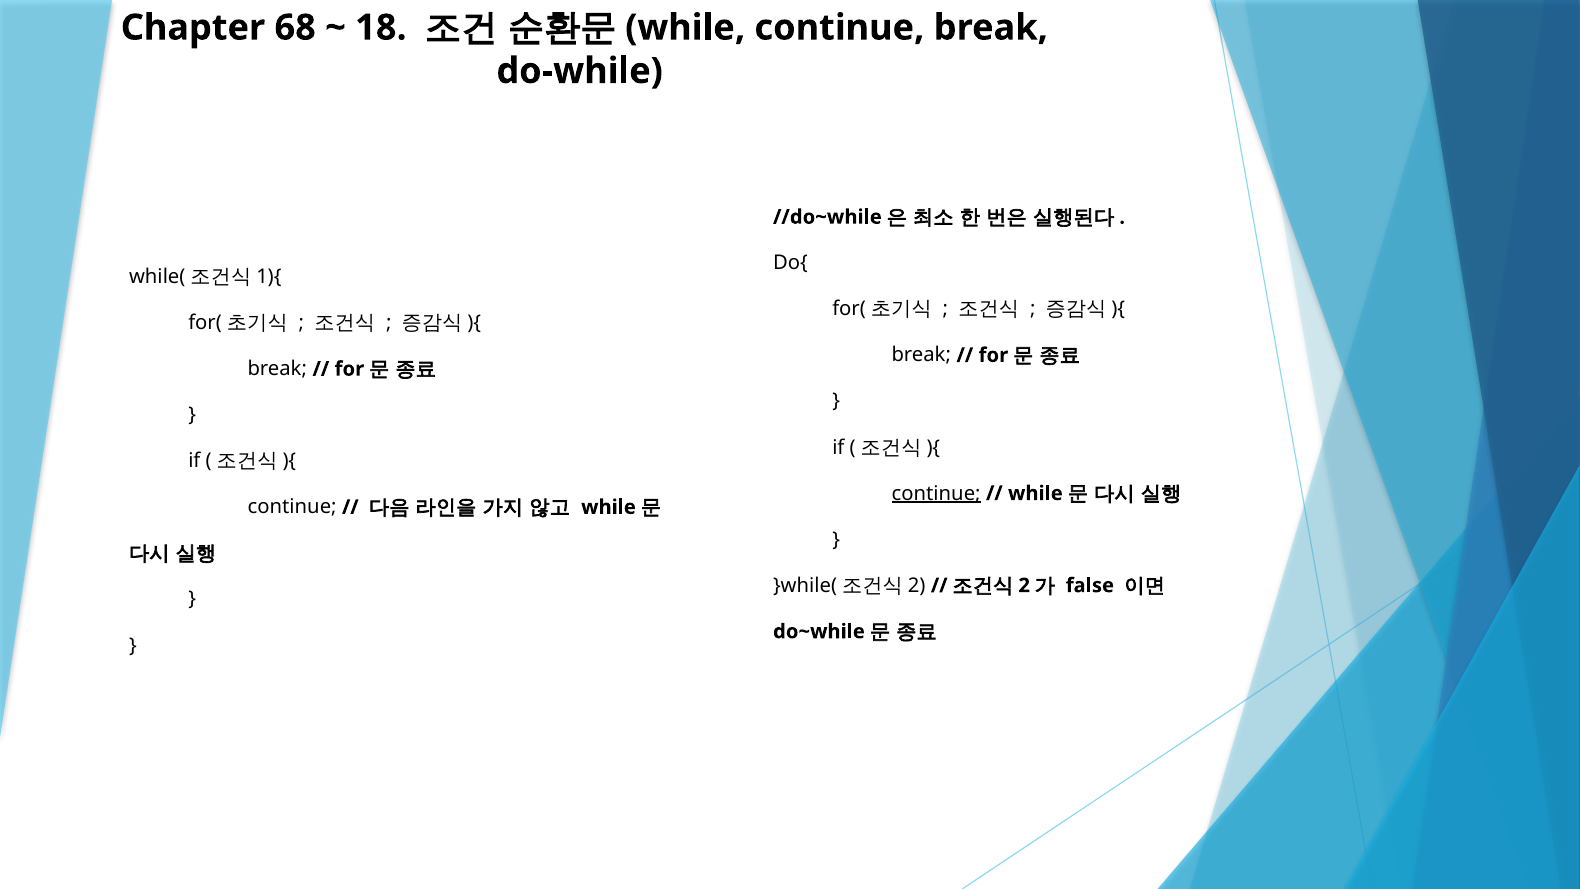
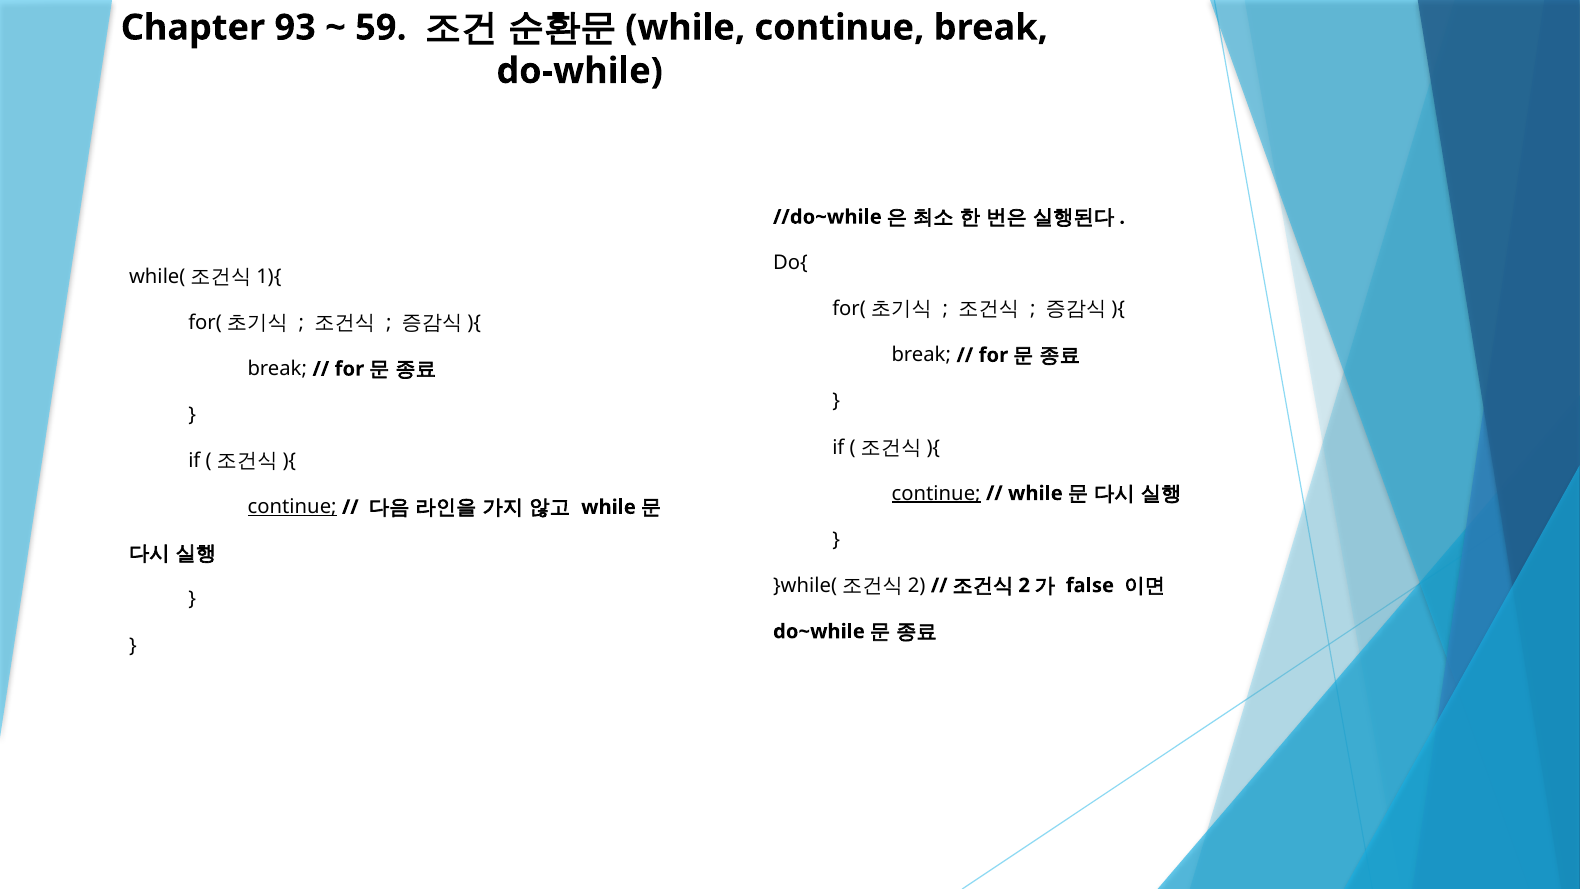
68: 68 -> 93 (295, 28)
18: 18 -> 59 (381, 28)
continue underline: none -> present (292, 507)
